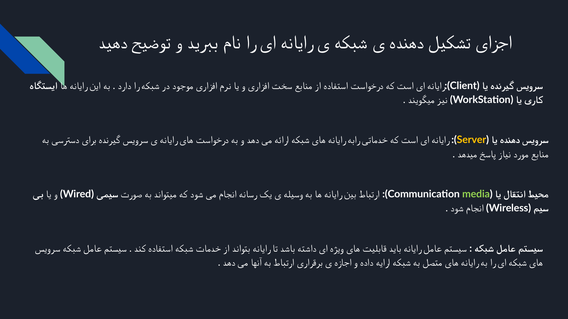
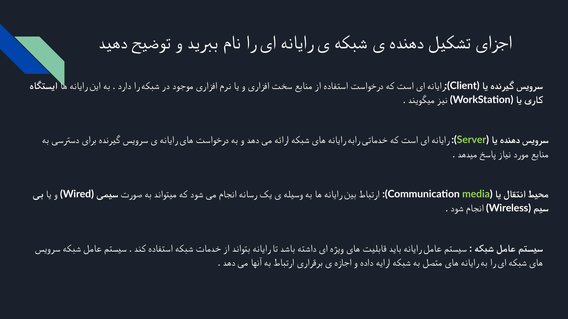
Server colour: yellow -> light green (472, 140)
